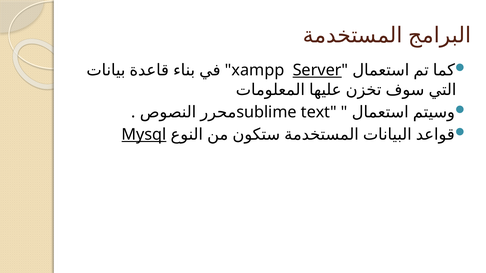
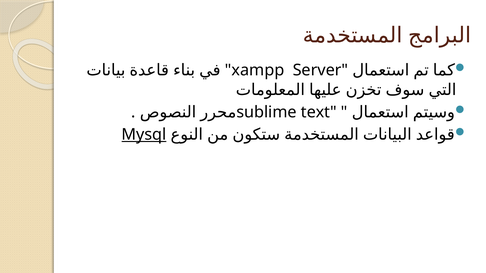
Server underline: present -> none (317, 70)
